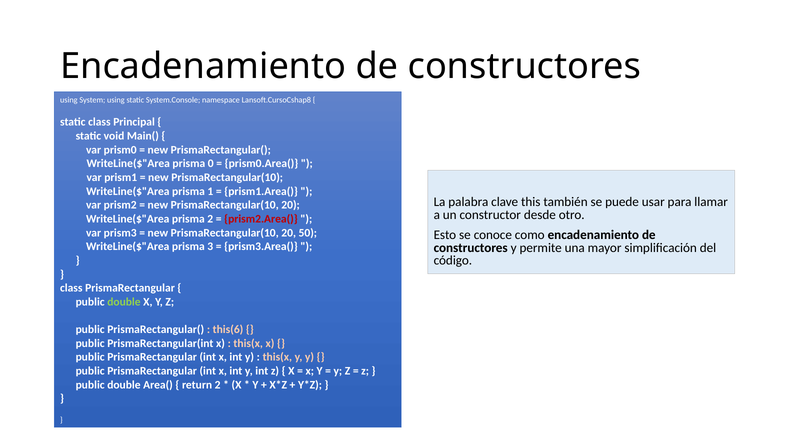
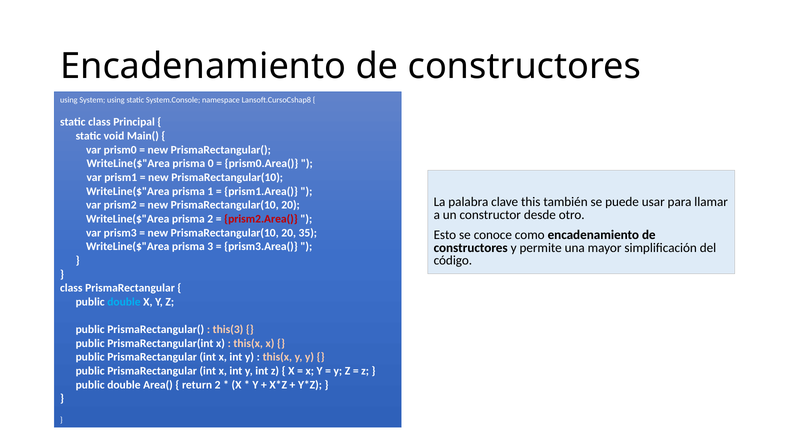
50: 50 -> 35 (308, 233)
double colour: light green -> light blue (124, 302)
this(6: this(6 -> this(3 (228, 329)
